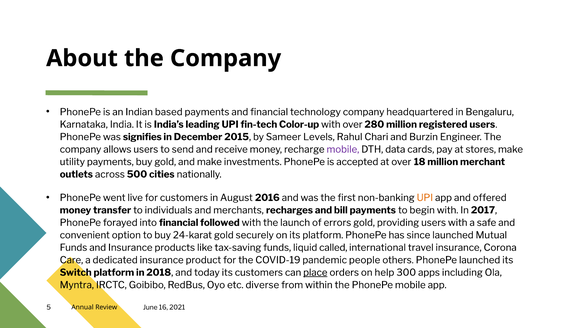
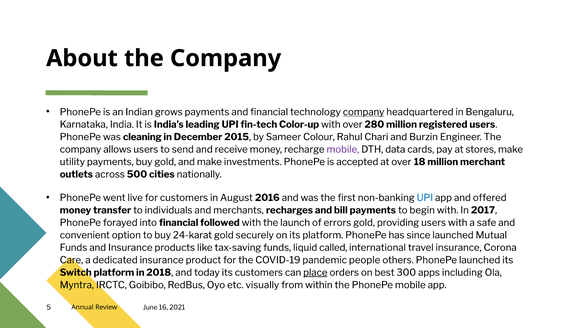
based: based -> grows (169, 112)
company underline: none -> present (364, 112)
signifies: signifies -> cleaning (142, 137)
Levels: Levels -> Colour (319, 137)
UPI colour: orange -> blue (425, 198)
help: help -> best (385, 272)
diverse: diverse -> visually (262, 285)
